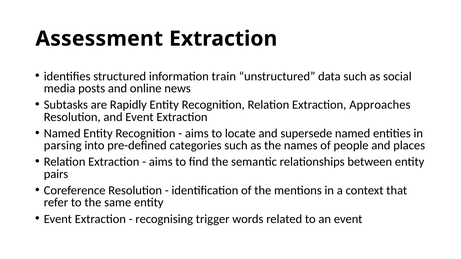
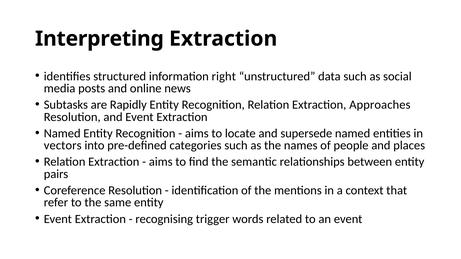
Assessment: Assessment -> Interpreting (99, 39)
train: train -> right (224, 76)
parsing: parsing -> vectors (63, 146)
